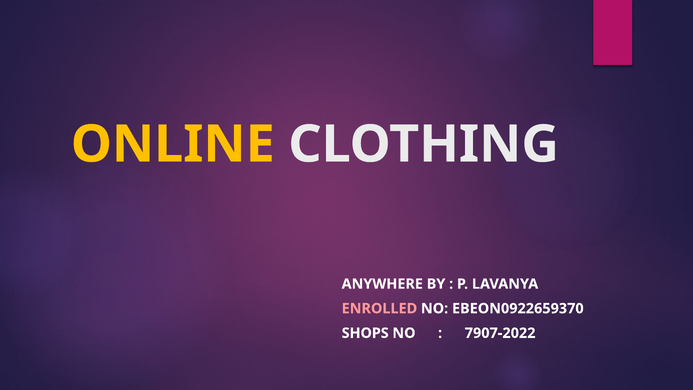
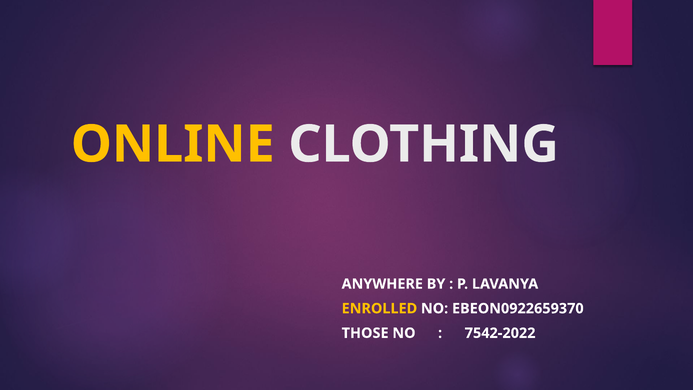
ENROLLED colour: pink -> yellow (379, 308)
SHOPS: SHOPS -> THOSE (365, 333)
7907-2022: 7907-2022 -> 7542-2022 (500, 333)
